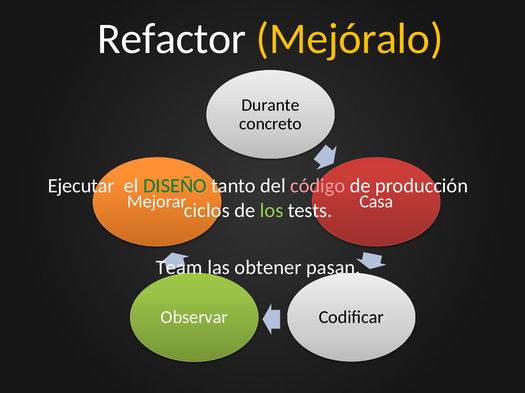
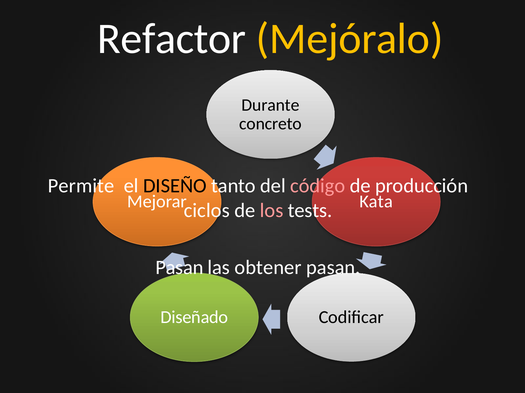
Ejecutar: Ejecutar -> Permite (81, 186)
DISEÑO colour: green -> black (175, 186)
Casa: Casa -> Kata (376, 202)
los colour: light green -> pink (272, 211)
Team: Team -> Pasan (179, 268)
Observar: Observar -> Diseñado (194, 318)
